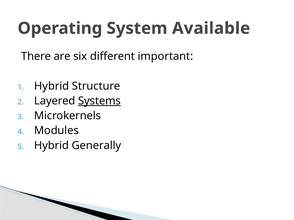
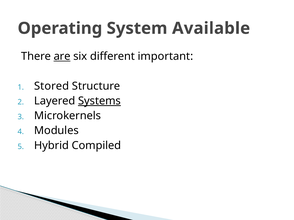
are underline: none -> present (62, 56)
Hybrid: Hybrid -> Stored (52, 86)
Generally: Generally -> Compiled (96, 146)
